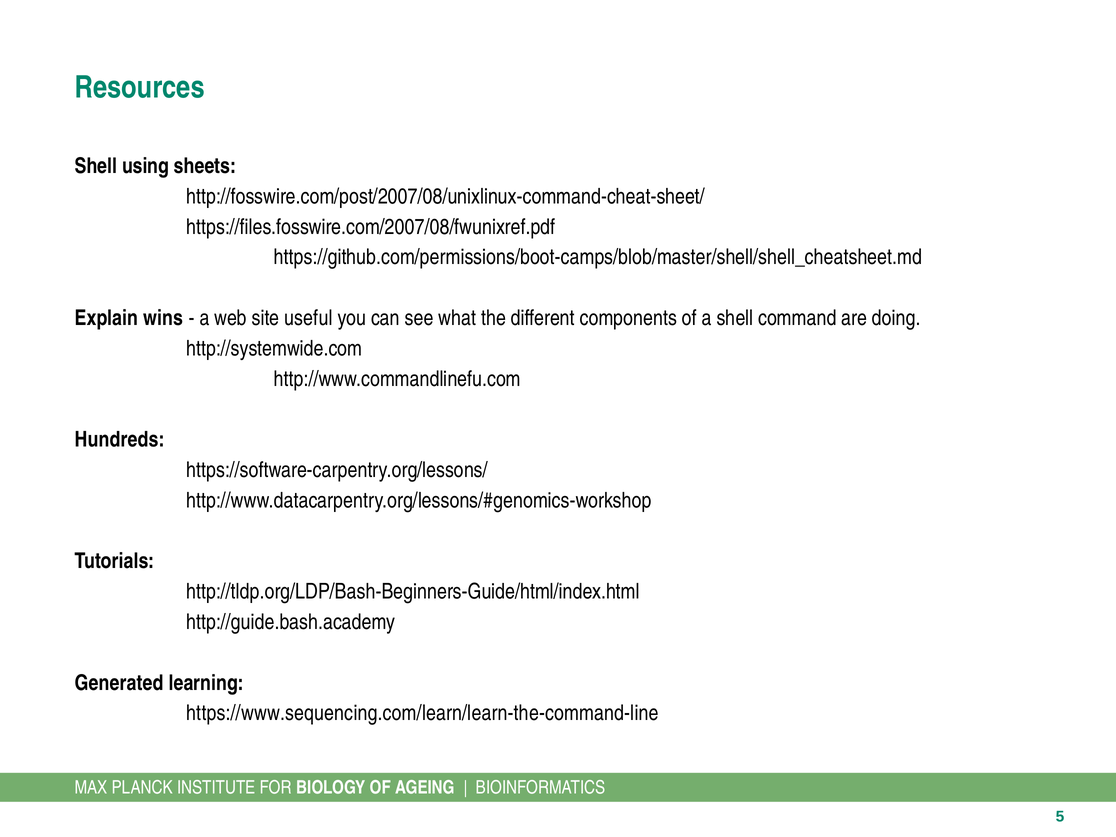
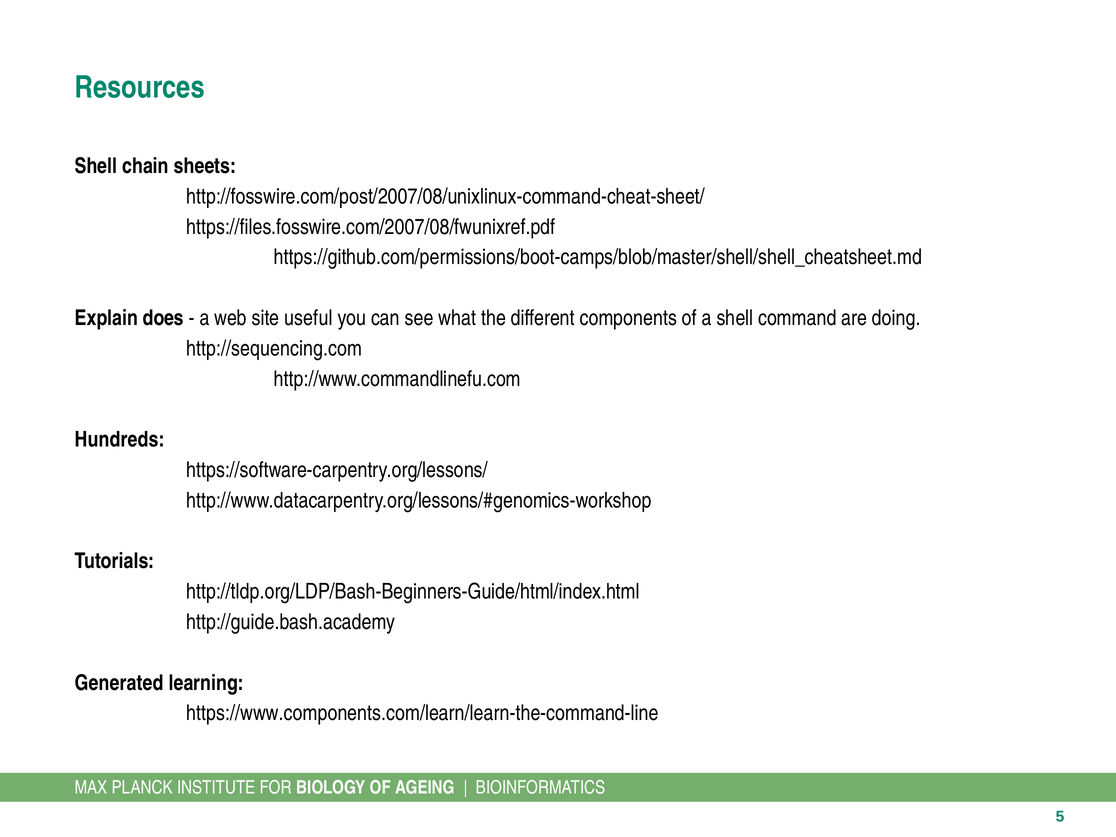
using: using -> chain (146, 166)
wins: wins -> does (163, 318)
http://systemwide.com: http://systemwide.com -> http://sequencing.com (274, 348)
https://www.sequencing.com/learn/learn-the-command-line: https://www.sequencing.com/learn/learn-the-command-line -> https://www.components.com/learn/learn-the-command-line (423, 713)
